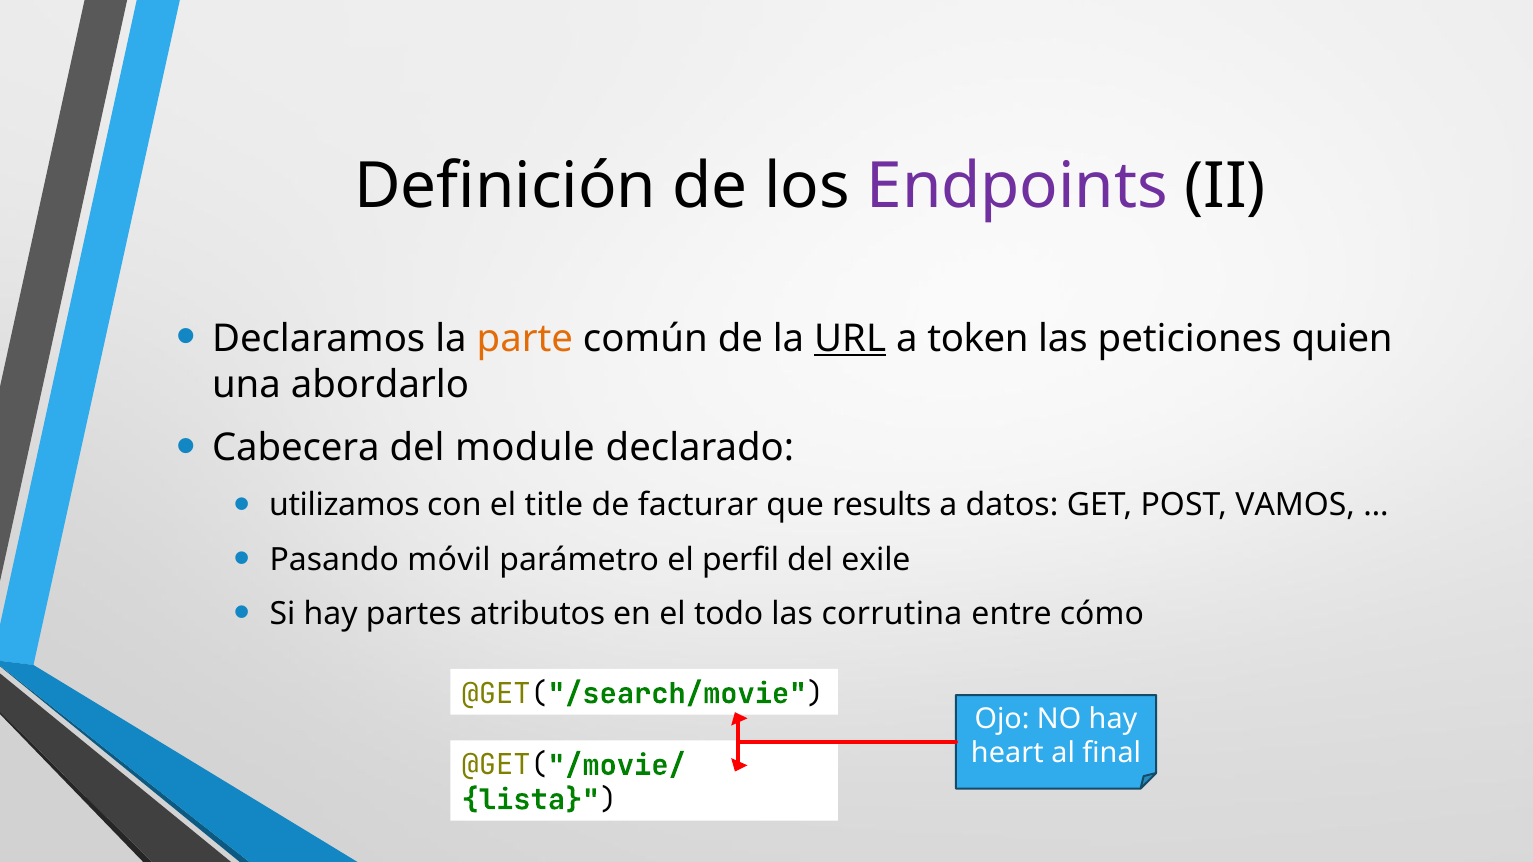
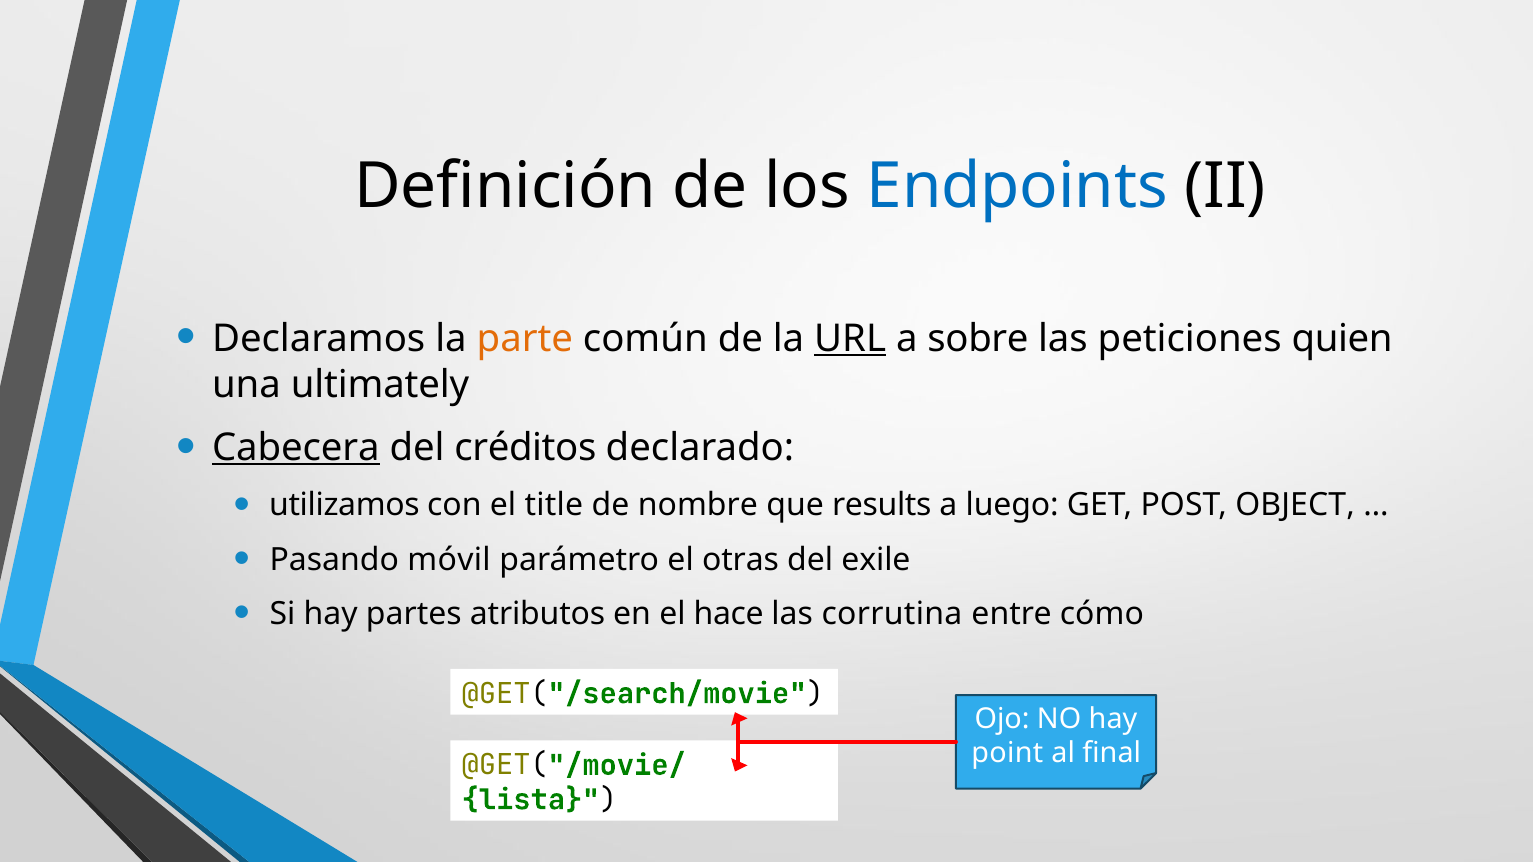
Endpoints colour: purple -> blue (1017, 186)
token: token -> sobre (978, 339)
abordarlo: abordarlo -> ultimately (380, 385)
Cabecera underline: none -> present (296, 448)
module: module -> créditos (525, 448)
facturar: facturar -> nombre (698, 506)
datos: datos -> luego (1012, 506)
VAMOS: VAMOS -> OBJECT (1295, 506)
perfil: perfil -> otras (740, 560)
todo: todo -> hace (729, 614)
heart: heart -> point (1007, 754)
